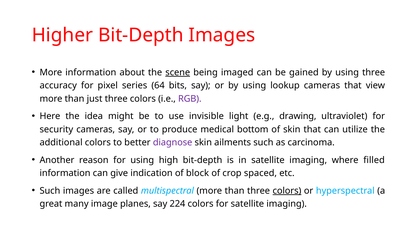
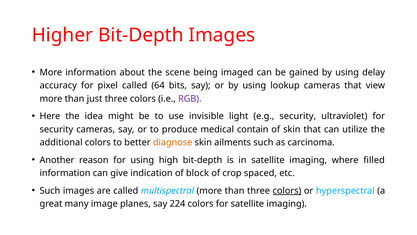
scene underline: present -> none (178, 72)
using three: three -> delay (374, 72)
pixel series: series -> called (135, 85)
e.g drawing: drawing -> security (298, 116)
bottom: bottom -> contain (253, 129)
diagnose colour: purple -> orange (173, 142)
